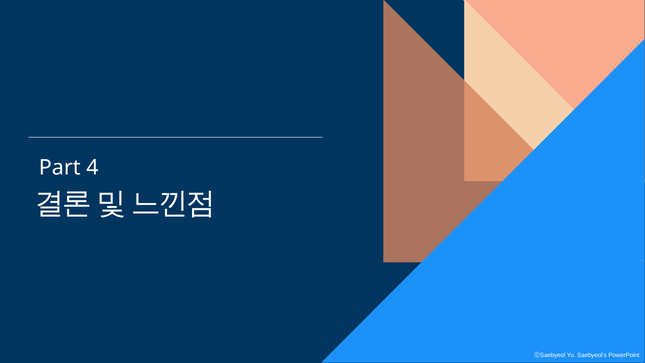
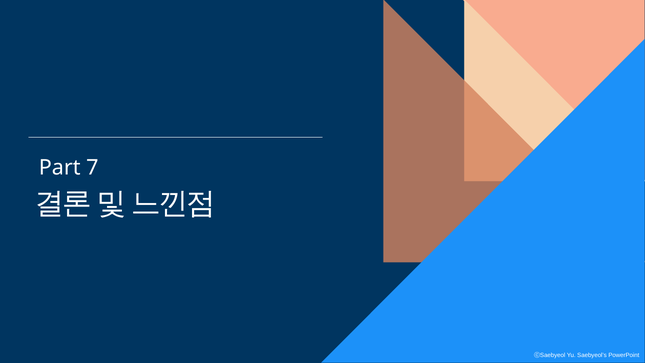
4: 4 -> 7 (92, 168)
